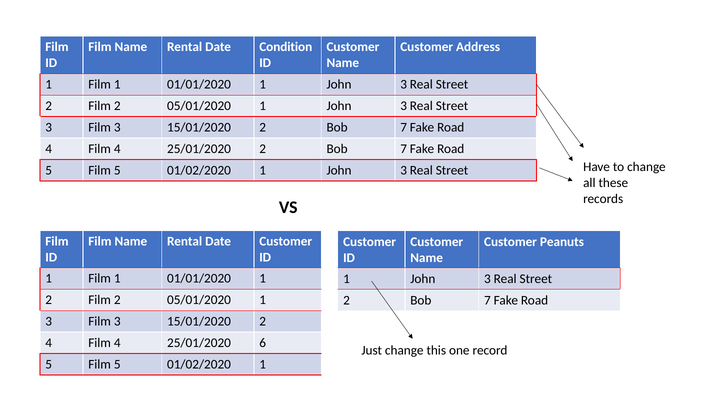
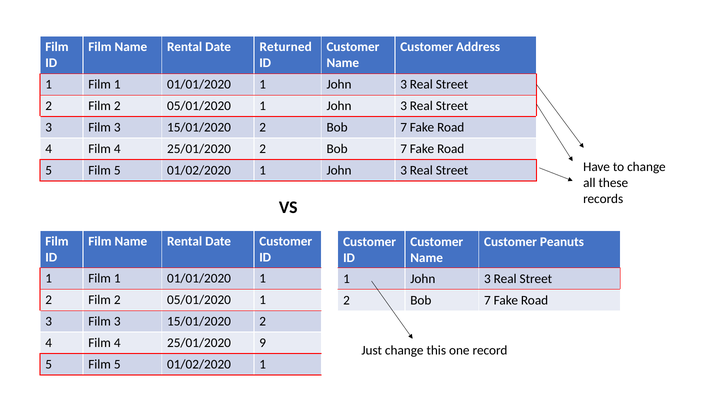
Condition: Condition -> Returned (286, 47)
6: 6 -> 9 (263, 343)
